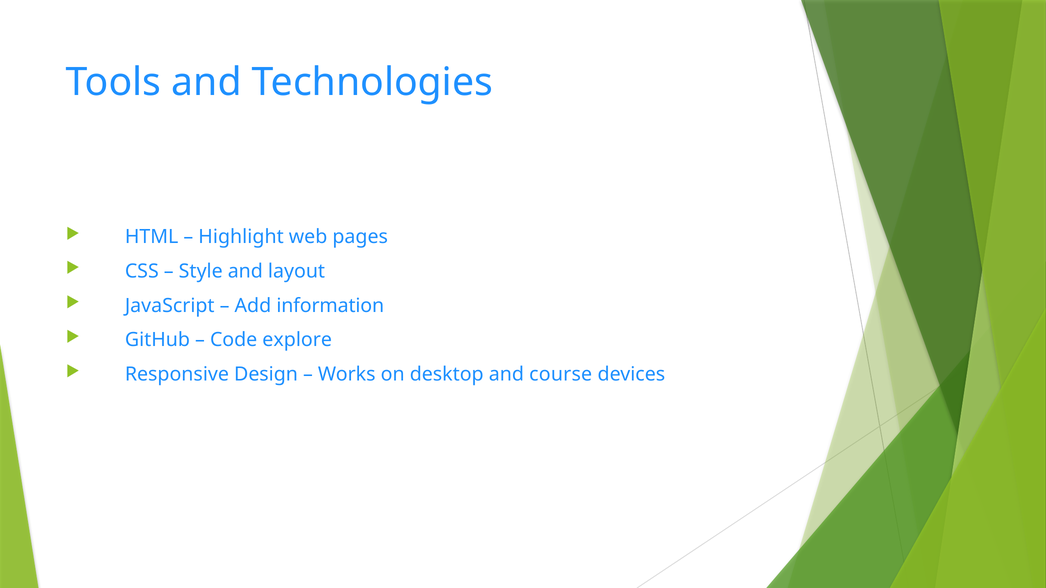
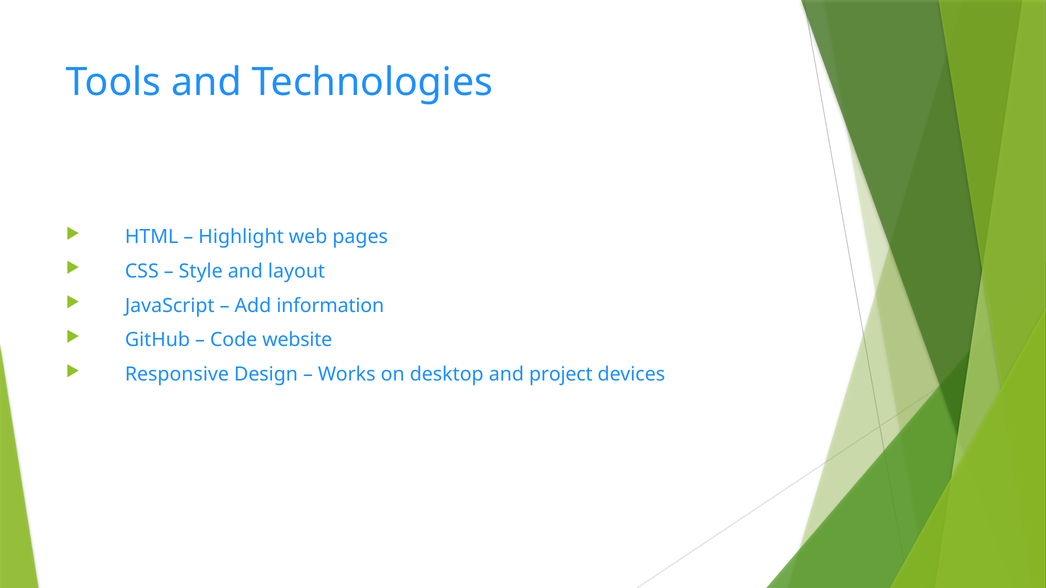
explore: explore -> website (297, 340)
course: course -> project (561, 375)
